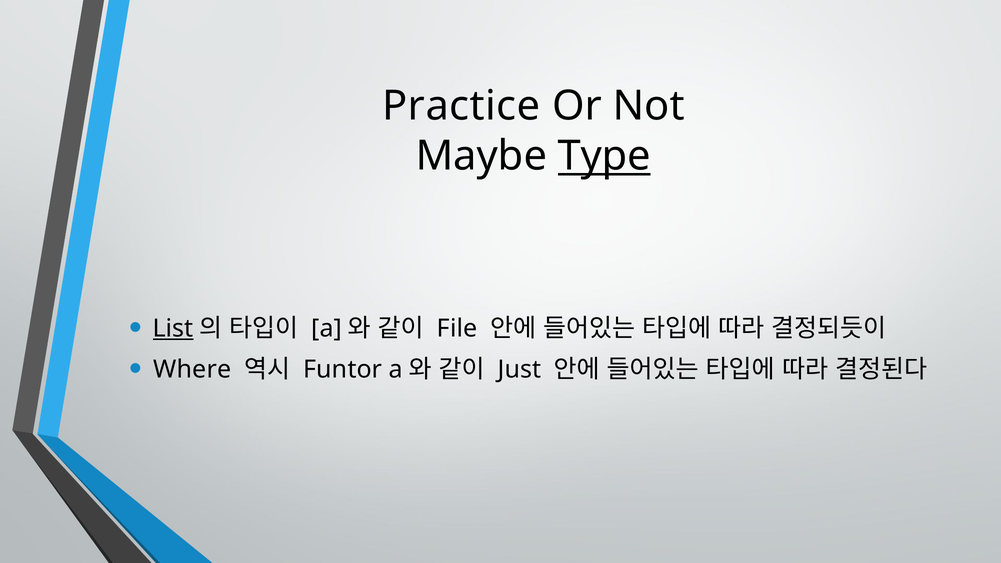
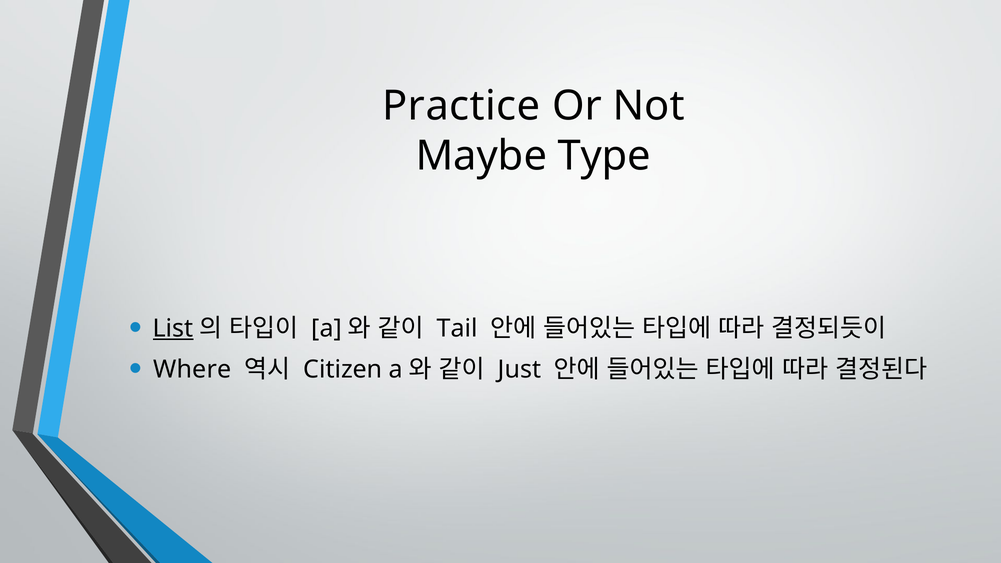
Type underline: present -> none (604, 156)
File: File -> Tail (457, 328)
Funtor: Funtor -> Citizen (343, 370)
